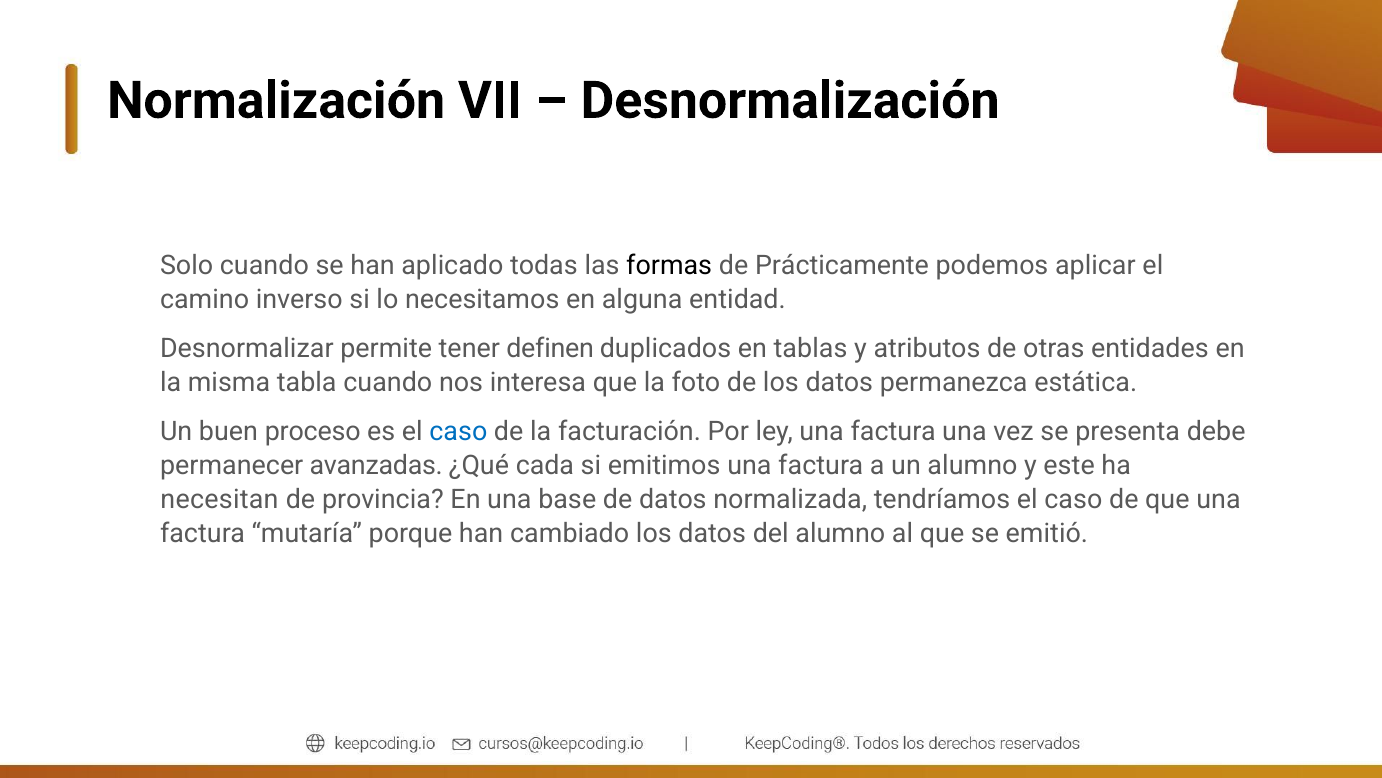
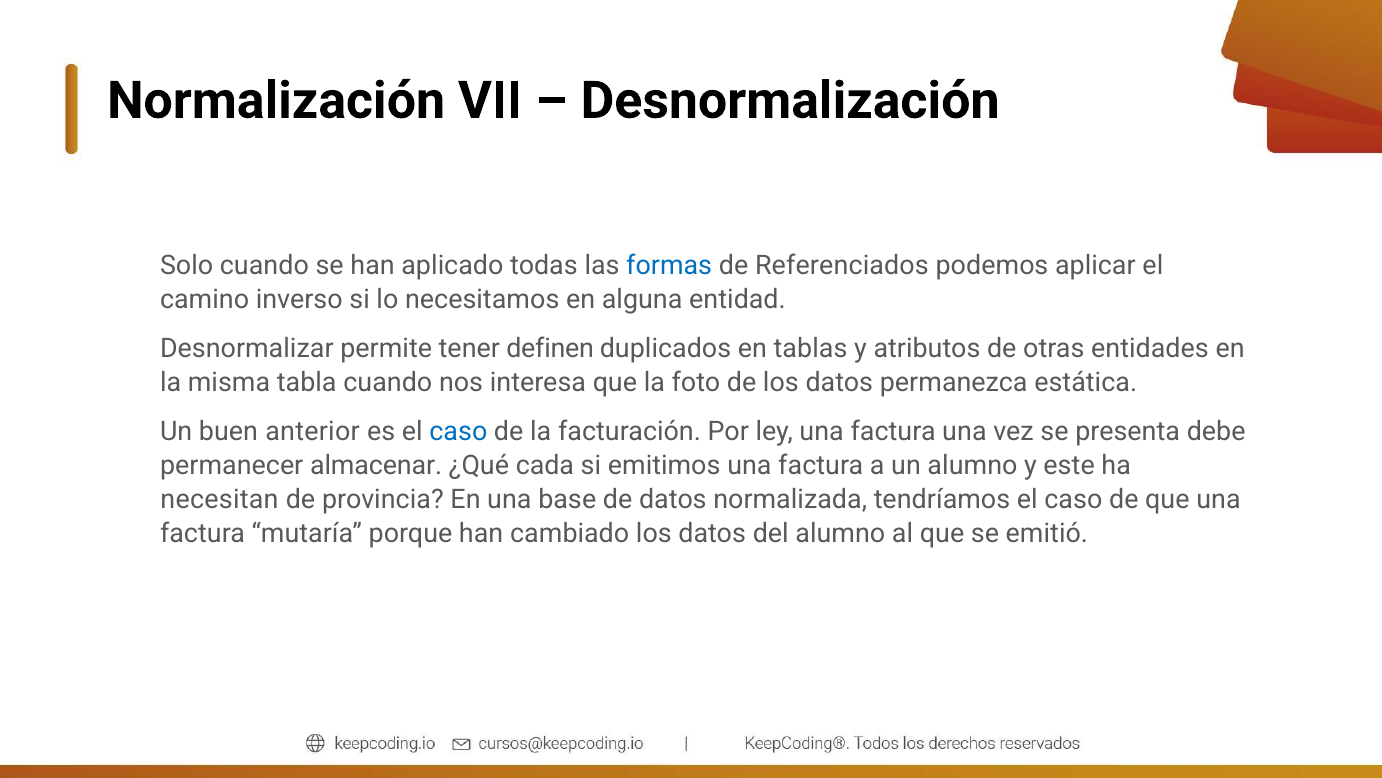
formas colour: black -> blue (669, 265)
Prácticamente: Prácticamente -> Referenciados (842, 265)
proceso: proceso -> anterior (312, 432)
avanzadas: avanzadas -> almacenar (376, 466)
